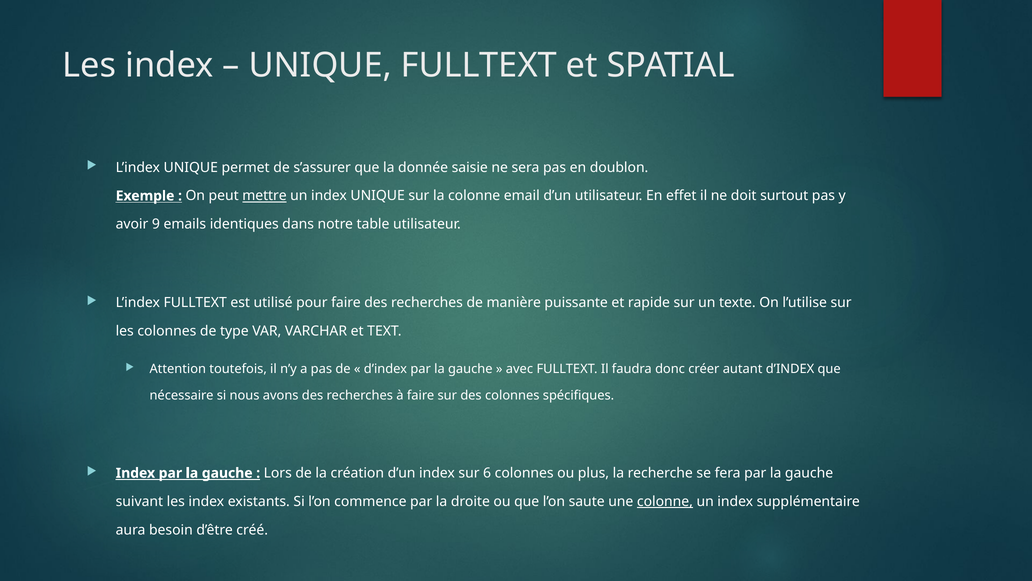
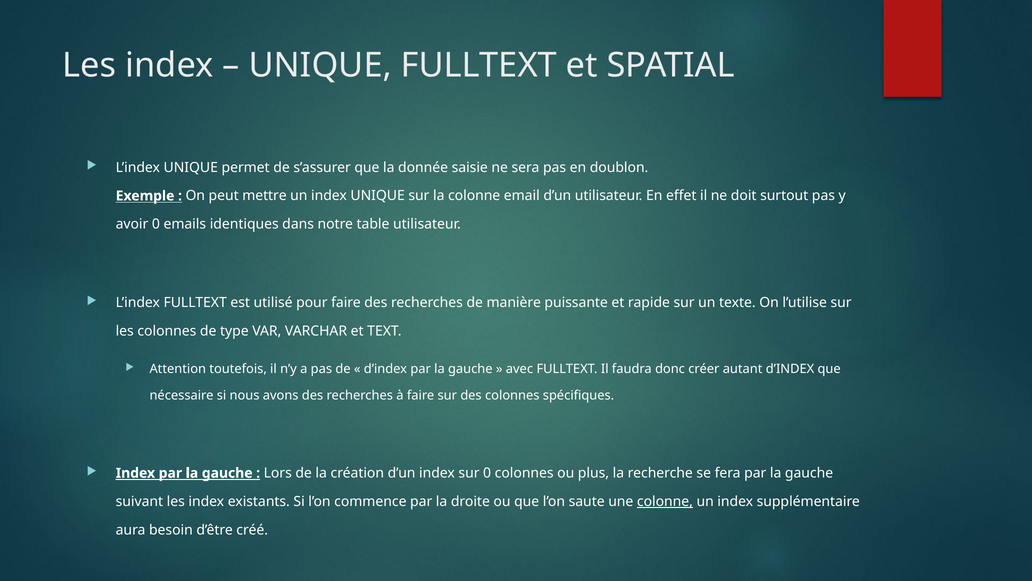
mettre underline: present -> none (264, 196)
avoir 9: 9 -> 0 (156, 224)
sur 6: 6 -> 0 (487, 473)
